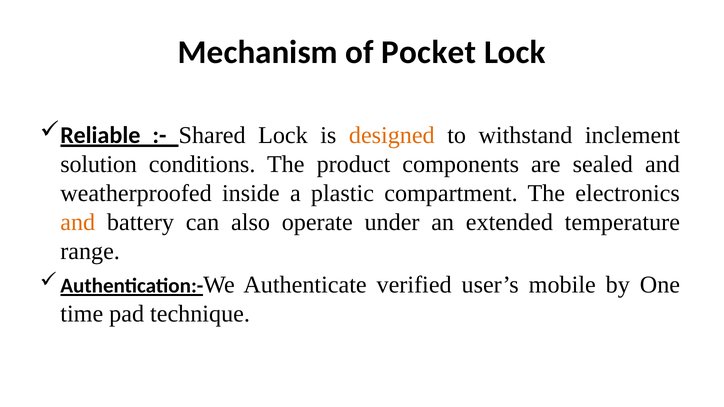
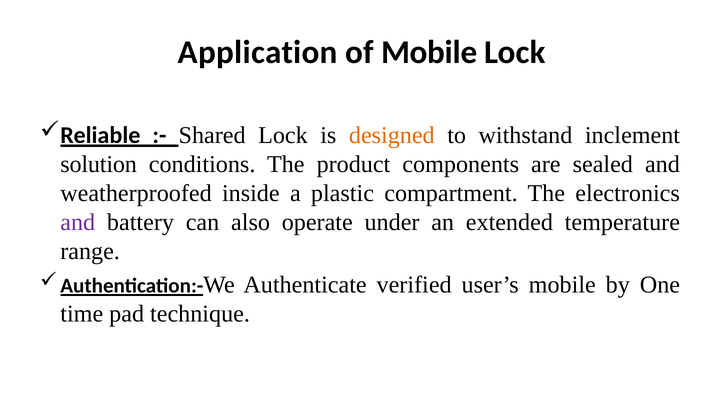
Mechanism: Mechanism -> Application (258, 53)
of Pocket: Pocket -> Mobile (429, 53)
and colour: orange -> purple (78, 222)
